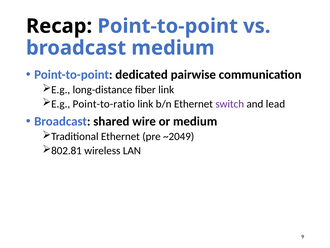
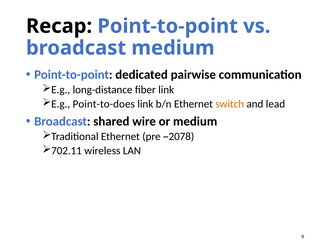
Point-to-ratio: Point-to-ratio -> Point-to-does (104, 104)
switch colour: purple -> orange (230, 104)
~2049: ~2049 -> ~2078 (179, 136)
802.81: 802.81 -> 702.11 (67, 150)
